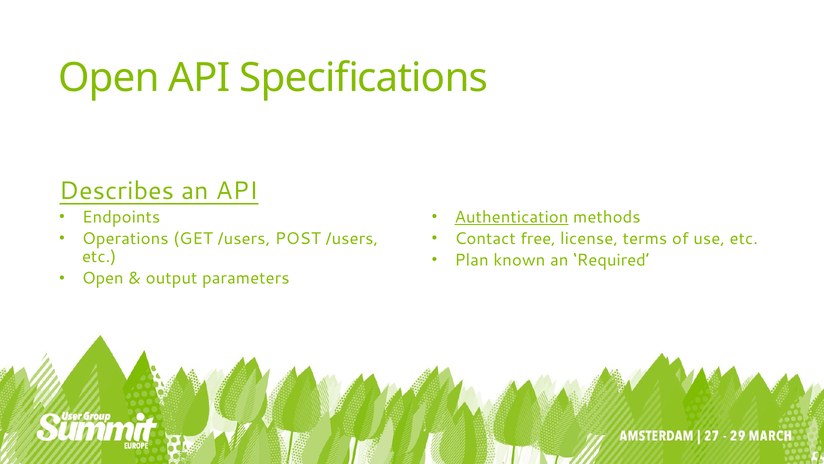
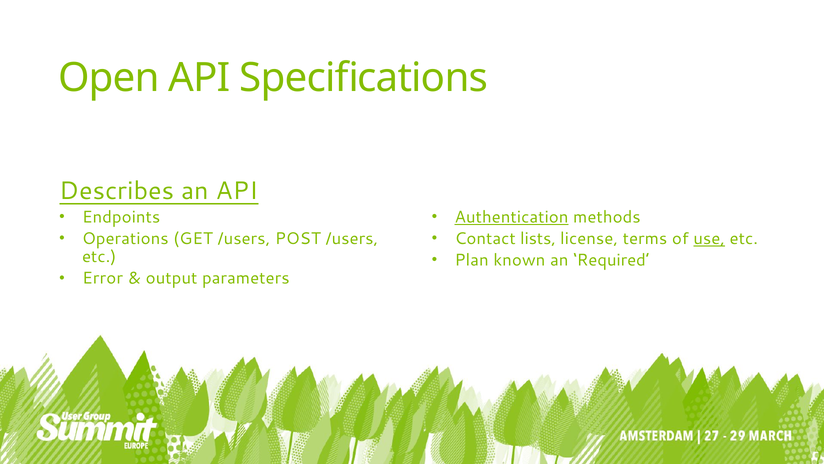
free: free -> lists (538, 238)
use underline: none -> present (709, 238)
Open: Open -> Error (103, 278)
